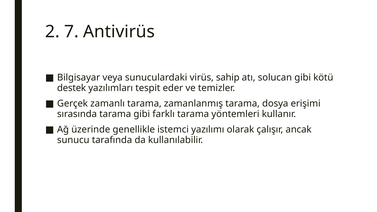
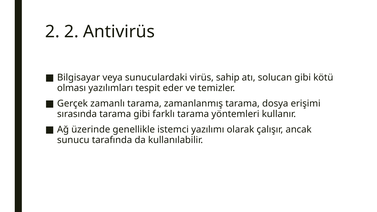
2 7: 7 -> 2 (71, 32)
destek: destek -> olması (72, 88)
